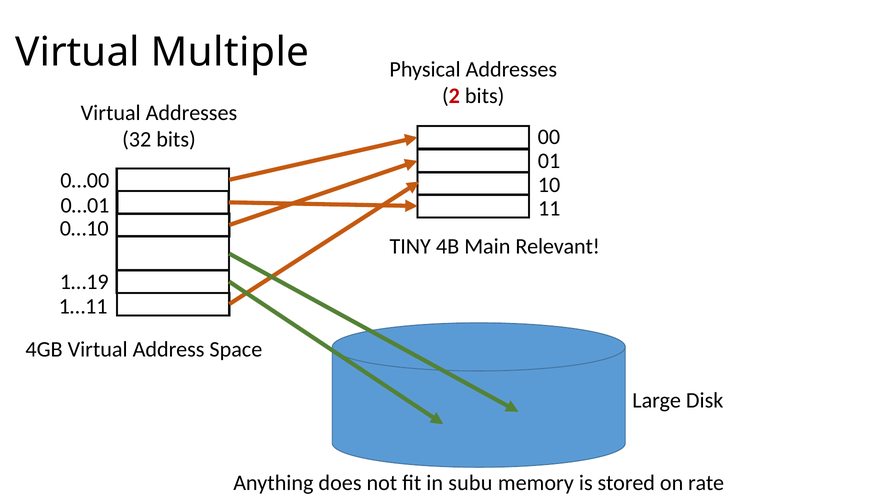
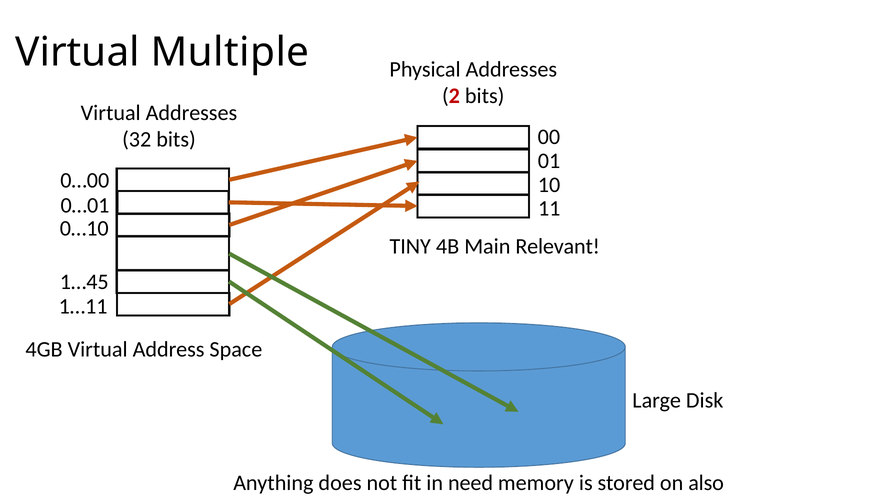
1…19: 1…19 -> 1…45 (84, 281)
subu: subu -> need (471, 482)
rate: rate -> also (706, 482)
